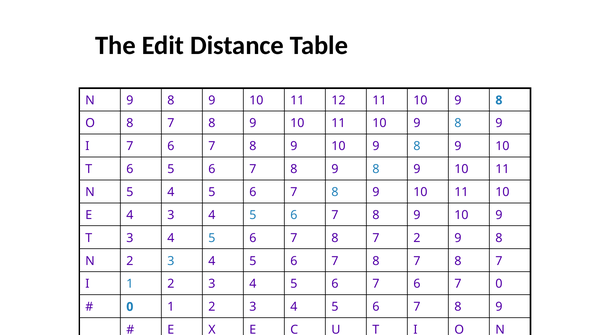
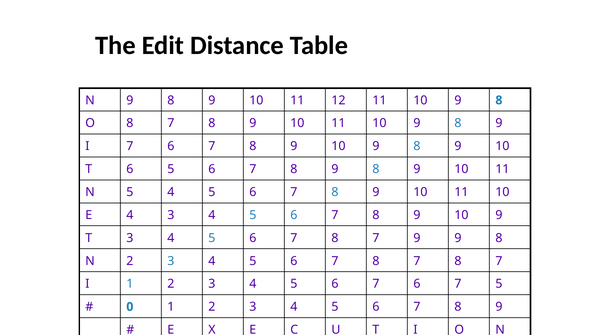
7 2: 2 -> 9 (417, 238)
7 0: 0 -> 5 (499, 284)
